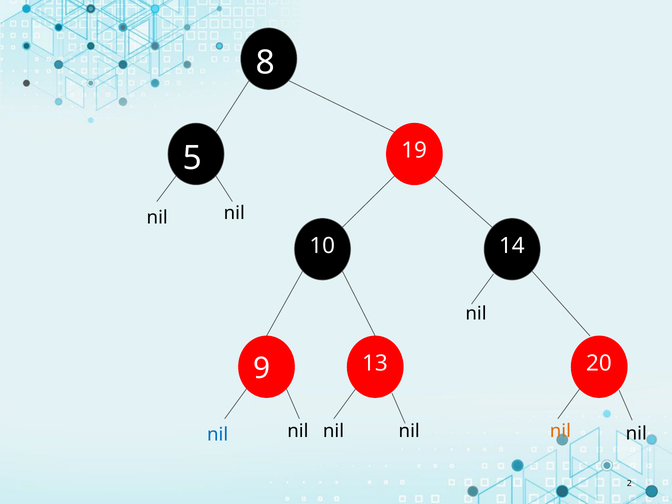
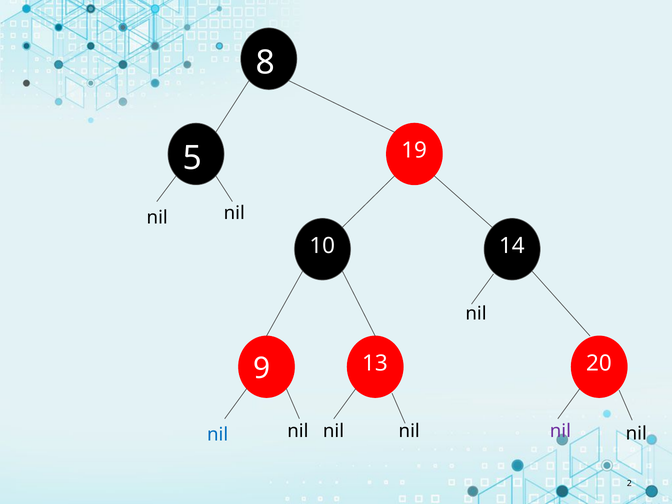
nil colour: orange -> purple (560, 431)
